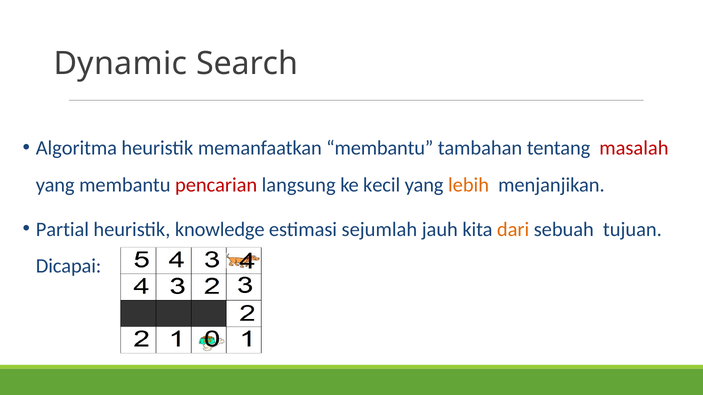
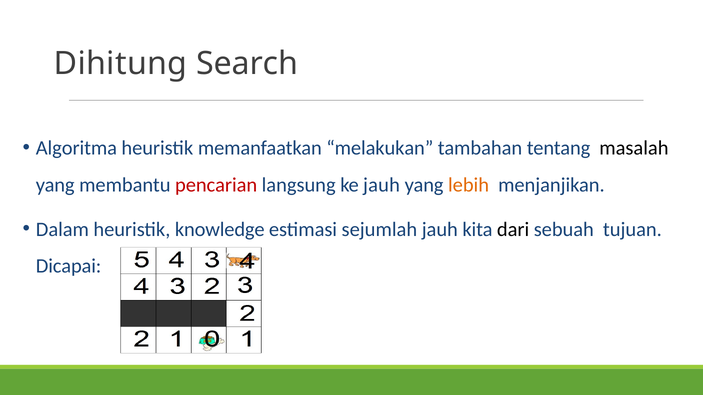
Dynamic: Dynamic -> Dihitung (120, 64)
memanfaatkan membantu: membantu -> melakukan (380, 148)
masalah colour: red -> black (634, 148)
ke kecil: kecil -> jauh (381, 185)
Partial: Partial -> Dalam (62, 230)
dari colour: orange -> black (513, 230)
